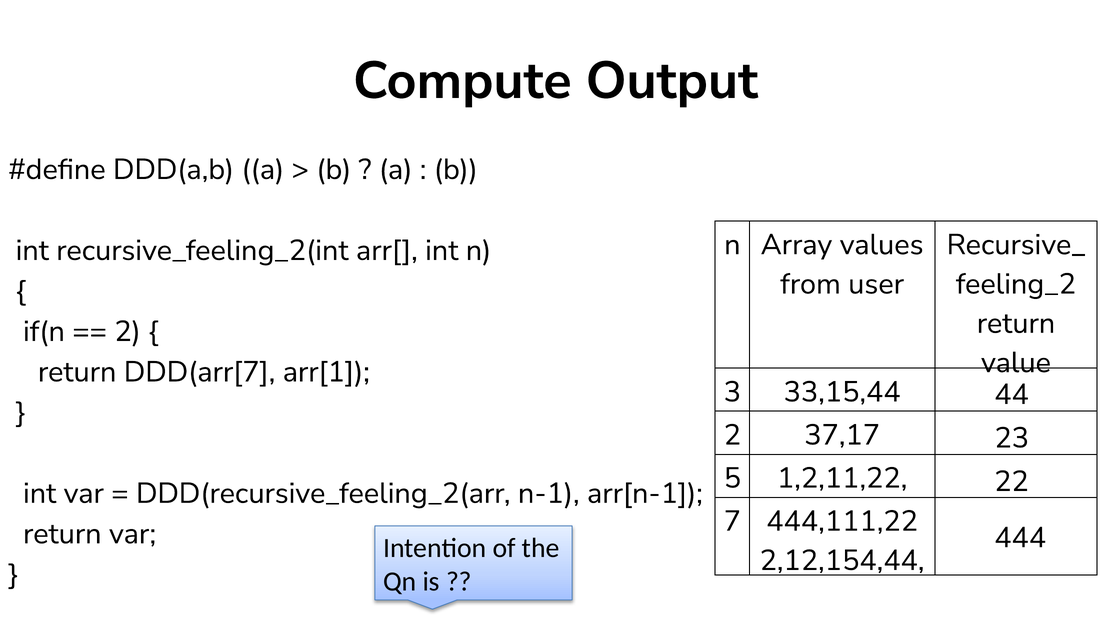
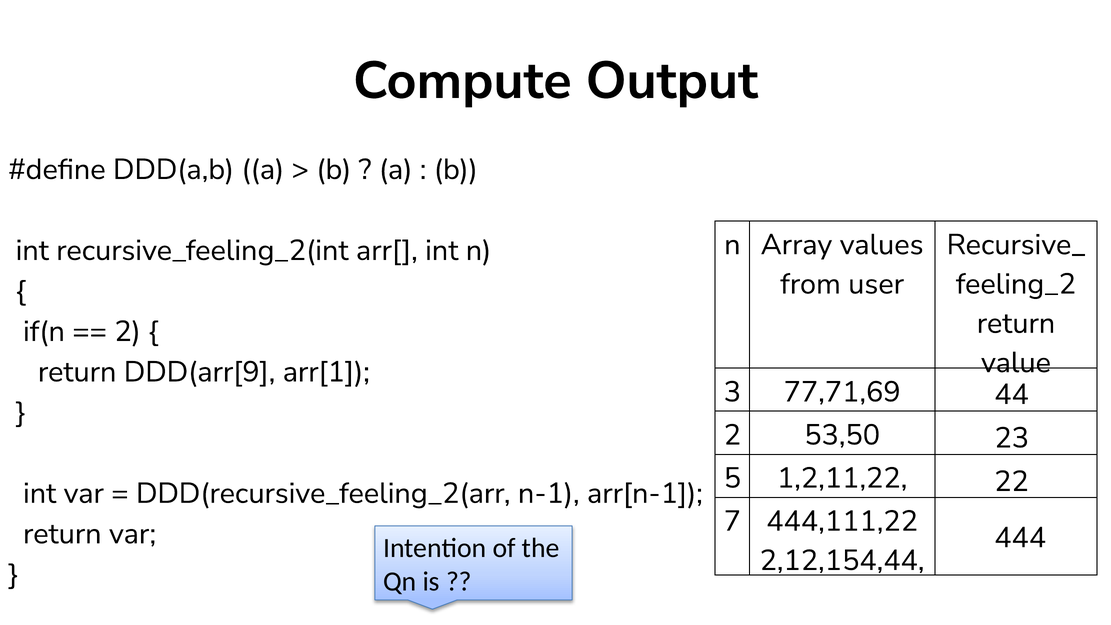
DDD(arr[7: DDD(arr[7 -> DDD(arr[9 (200, 372)
33,15,44: 33,15,44 -> 77,71,69 (842, 392)
37,17: 37,17 -> 53,50 (842, 435)
